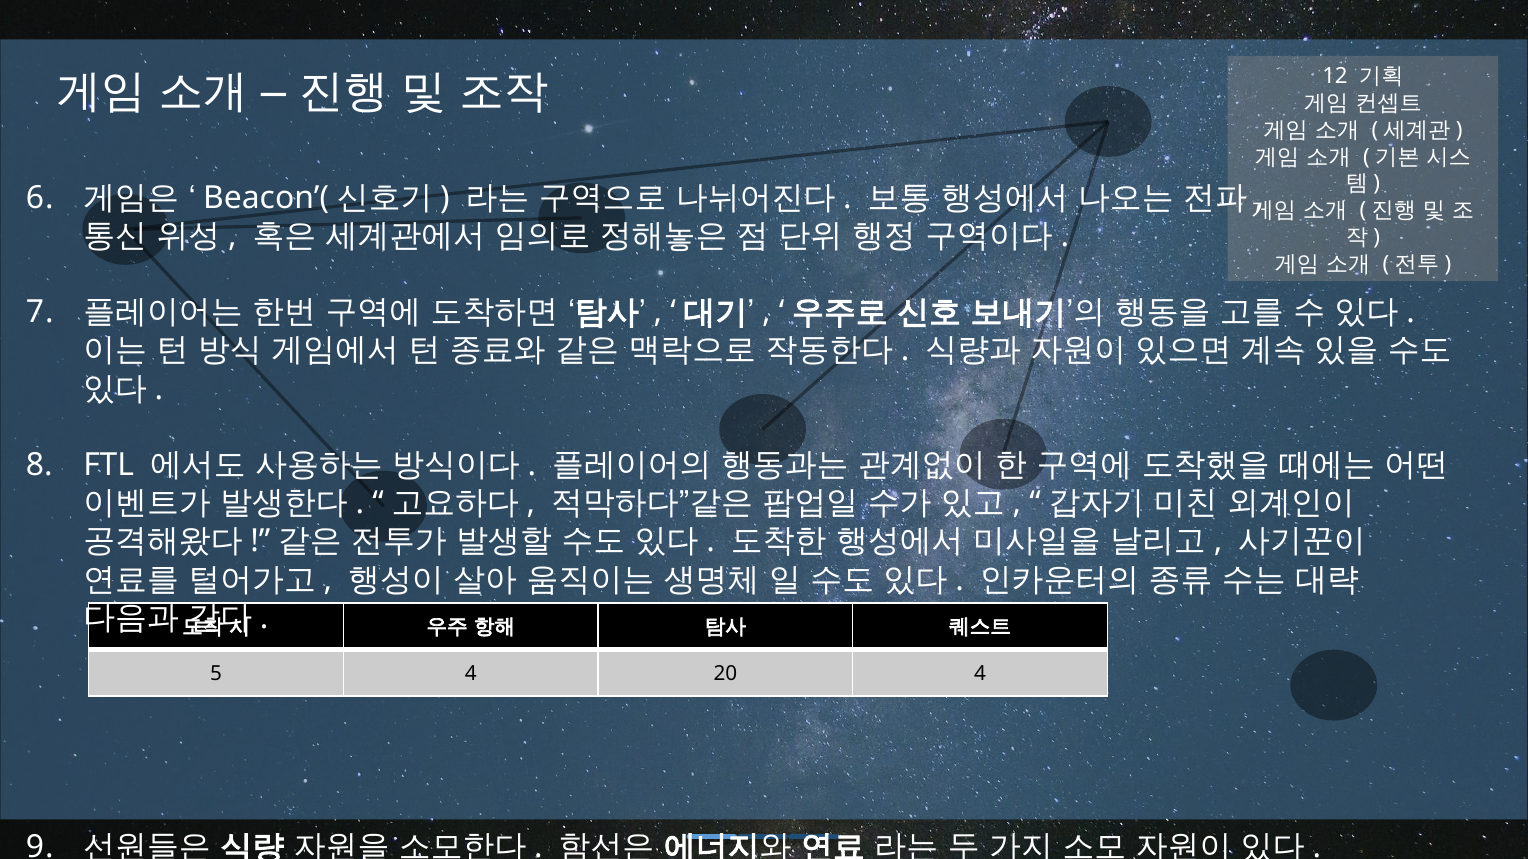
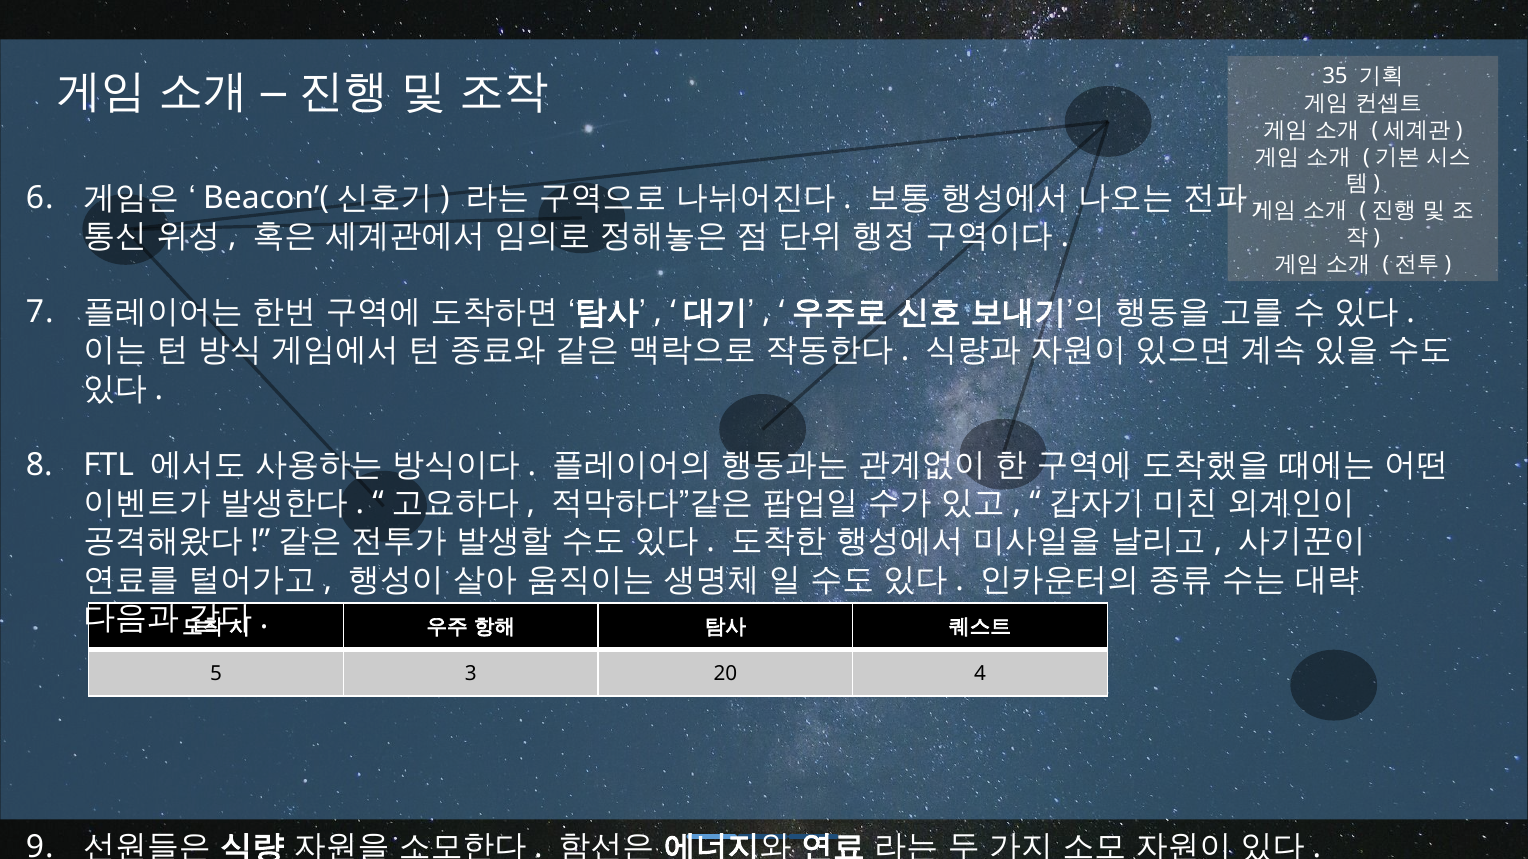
12: 12 -> 35 (1335, 77)
5 4: 4 -> 3 (471, 674)
